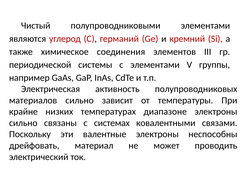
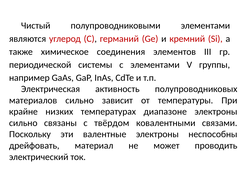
системах: системах -> твёрдом (112, 123)
